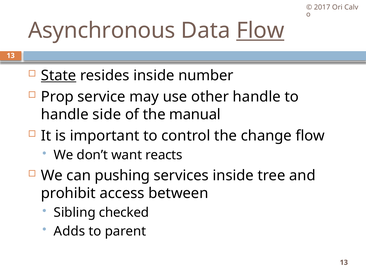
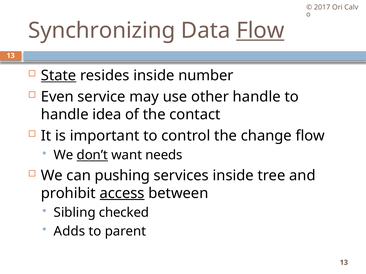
Asynchronous: Asynchronous -> Synchronizing (102, 31)
Prop: Prop -> Even (57, 97)
side: side -> idea (107, 115)
manual: manual -> contact (195, 115)
don’t underline: none -> present (92, 155)
reacts: reacts -> needs (164, 155)
access underline: none -> present (122, 194)
